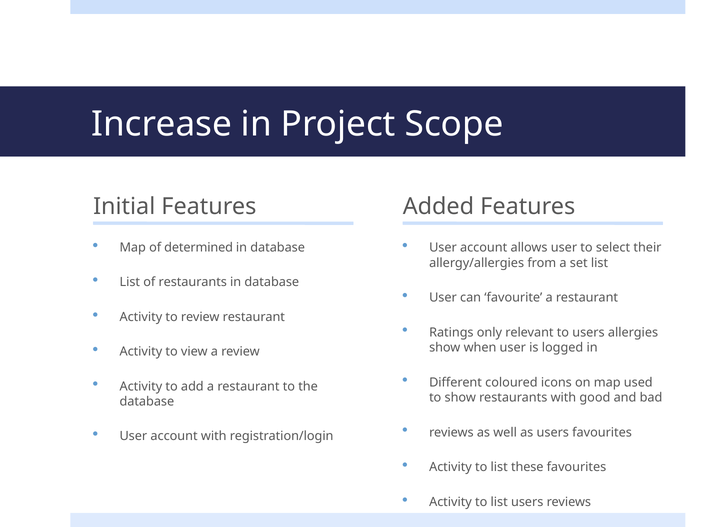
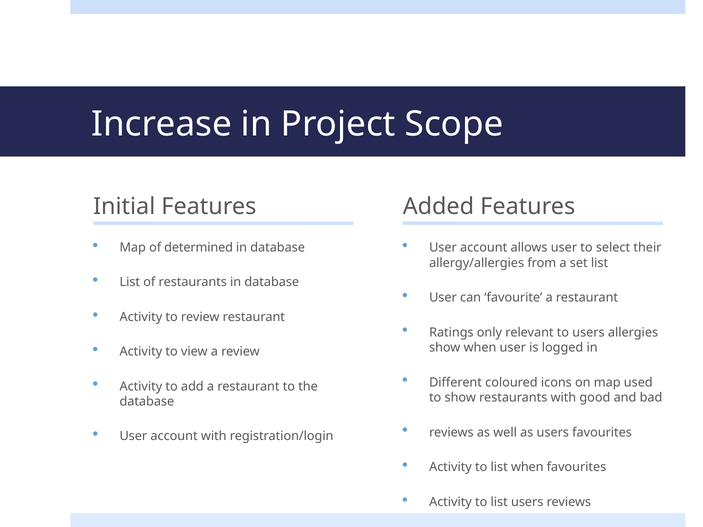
list these: these -> when (527, 467)
